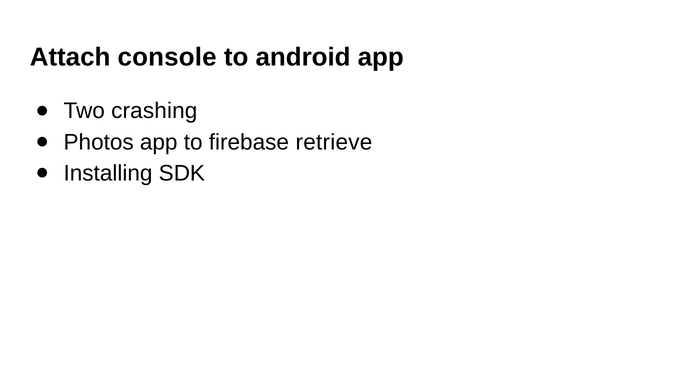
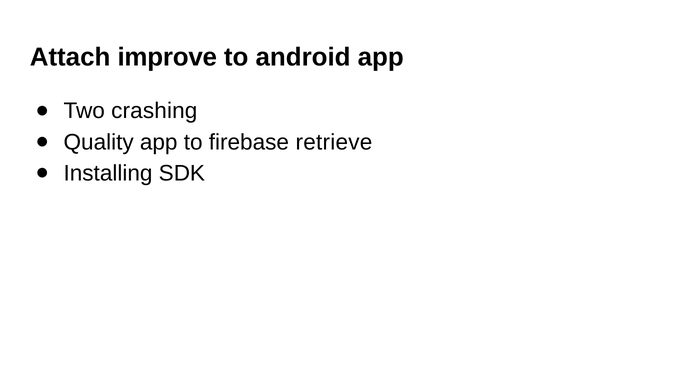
console: console -> improve (167, 57)
Photos: Photos -> Quality (99, 142)
